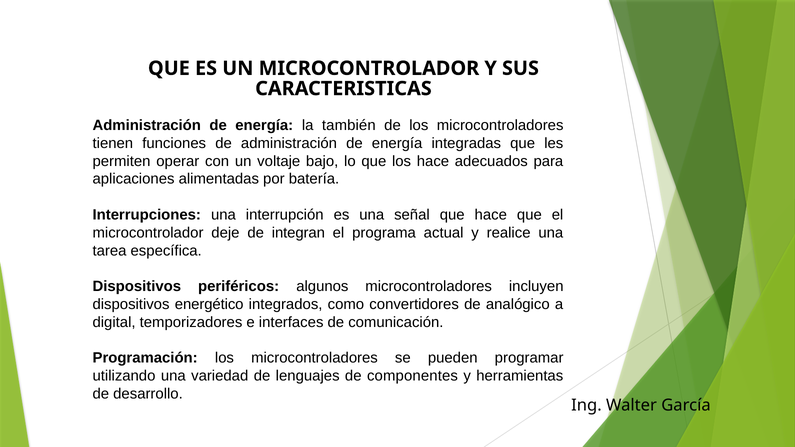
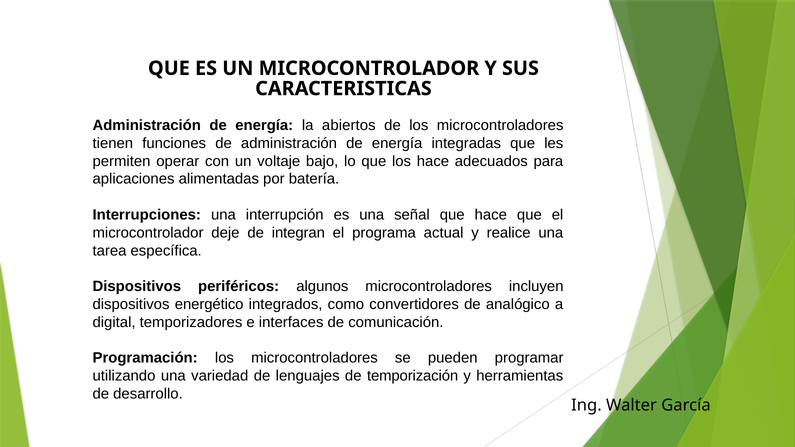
también: también -> abiertos (349, 125)
componentes: componentes -> temporización (413, 376)
